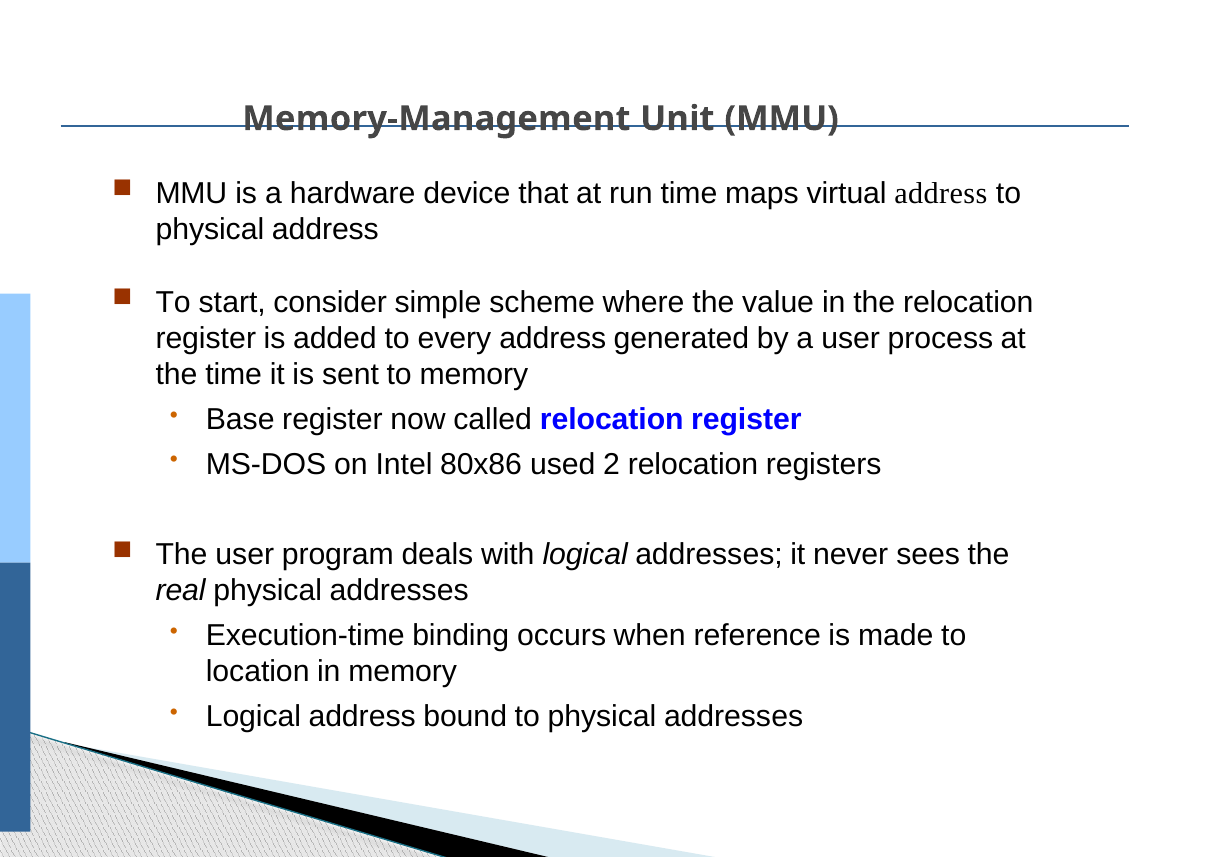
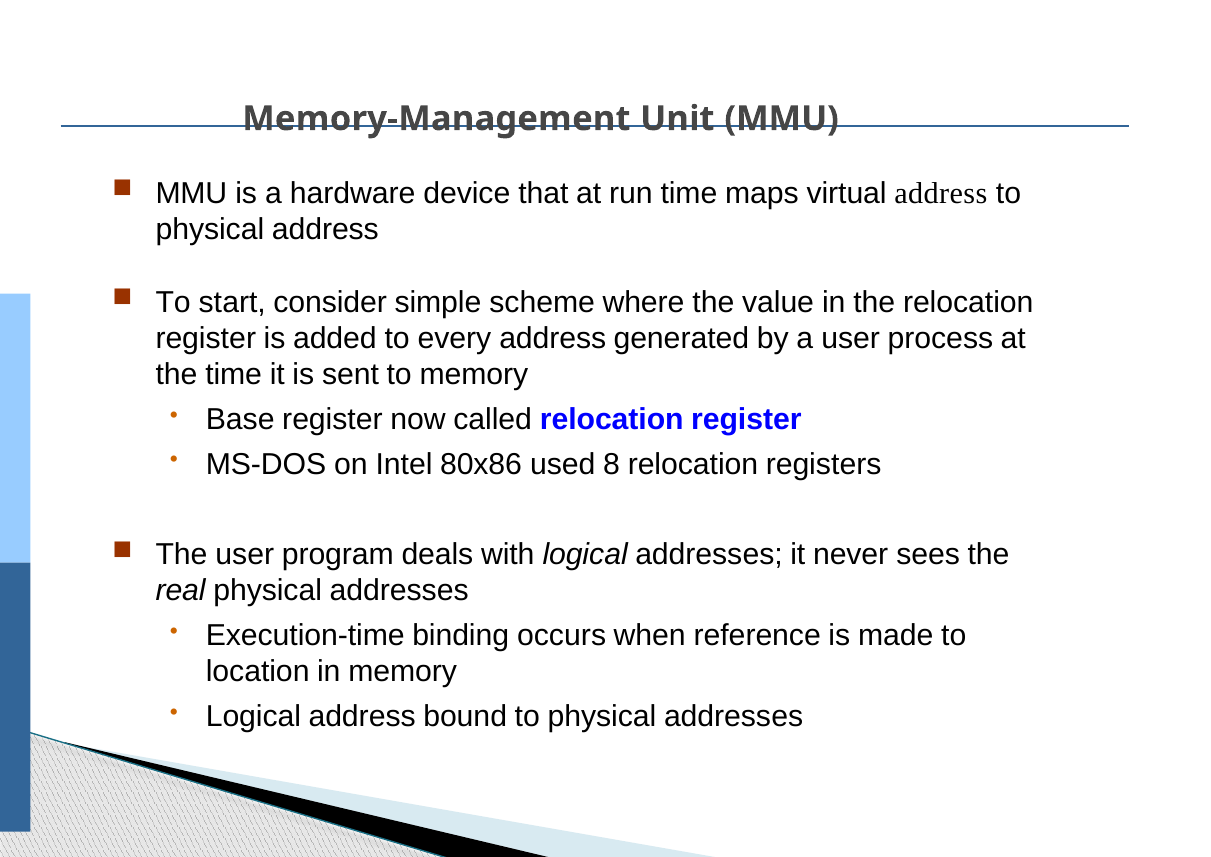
2: 2 -> 8 (612, 464)
